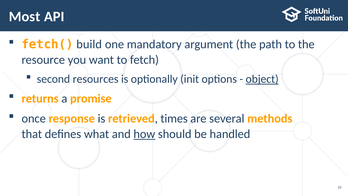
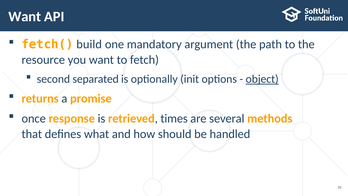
Most: Most -> Want (25, 16)
resources: resources -> separated (96, 79)
how underline: present -> none (144, 134)
